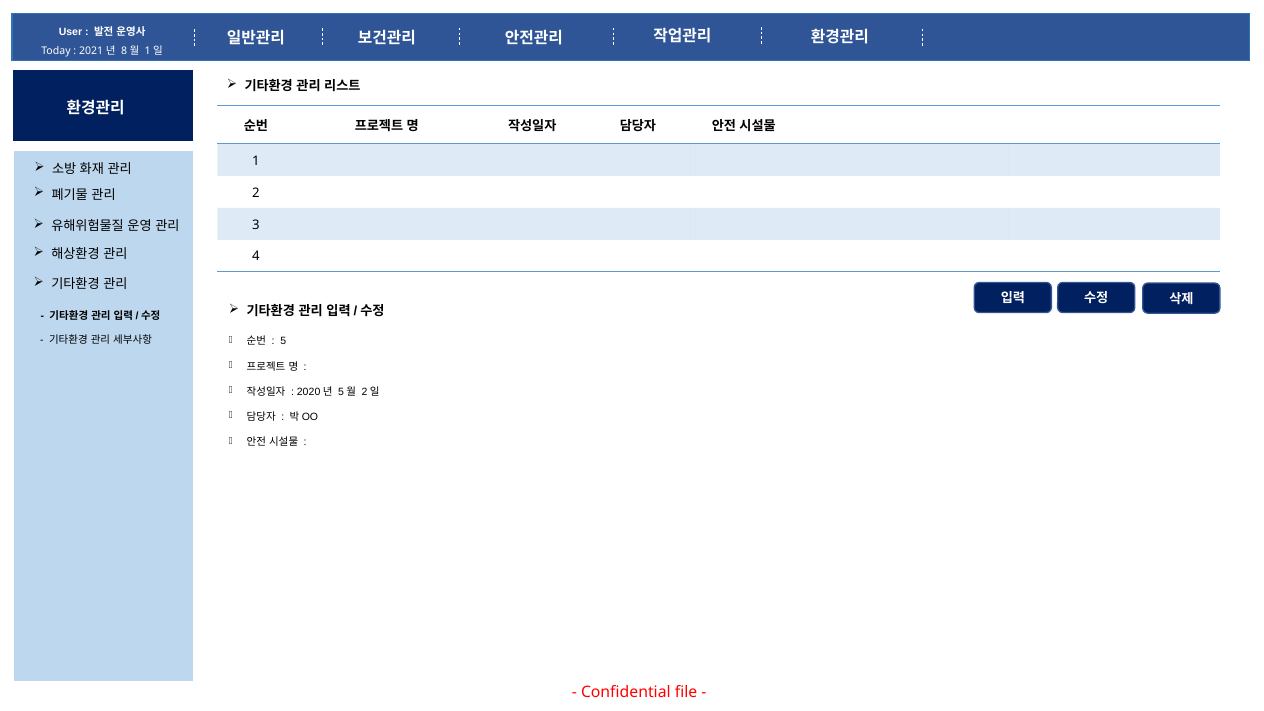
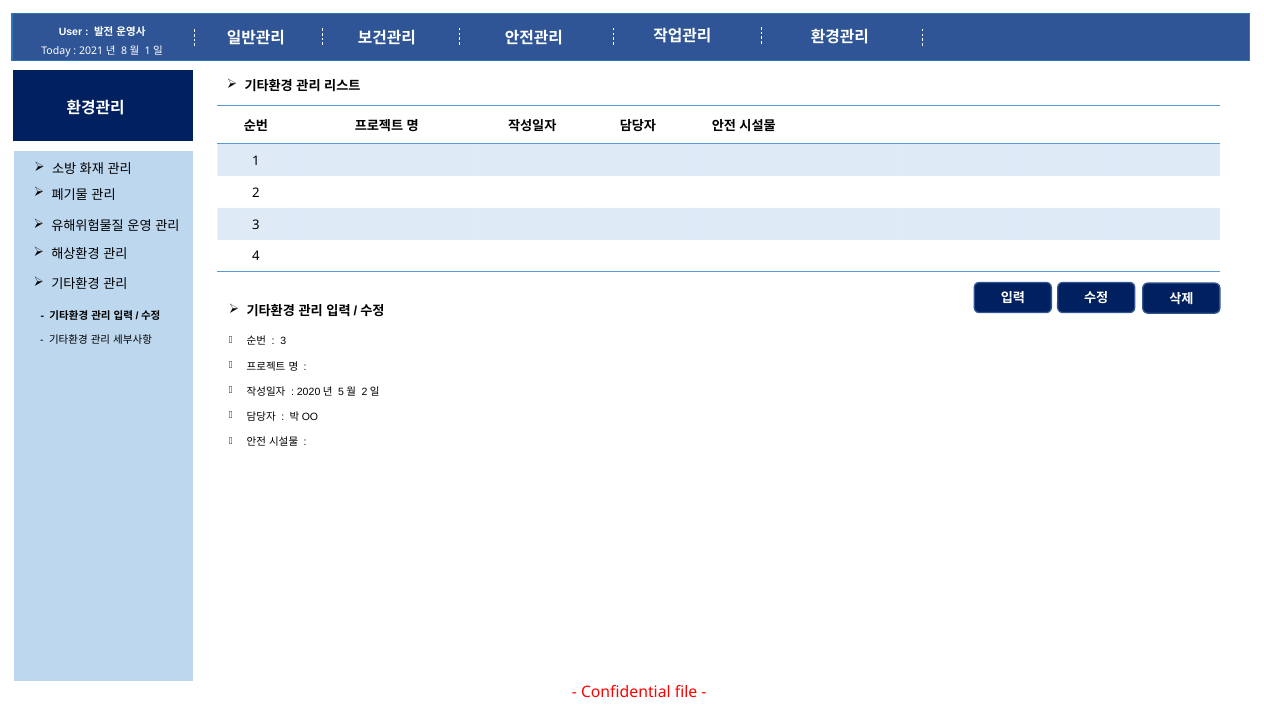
5: 5 -> 3 (283, 341)
